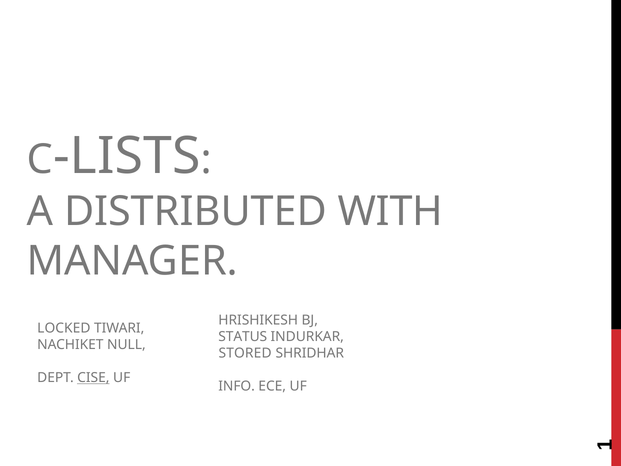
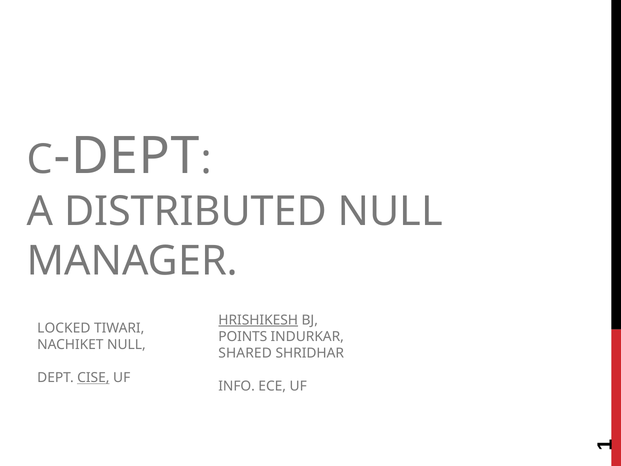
LISTS: LISTS -> DEPT (127, 156)
DISTRIBUTED WITH: WITH -> NULL (390, 211)
HRISHIKESH underline: none -> present (258, 320)
STATUS: STATUS -> POINTS (243, 336)
STORED: STORED -> SHARED (245, 353)
